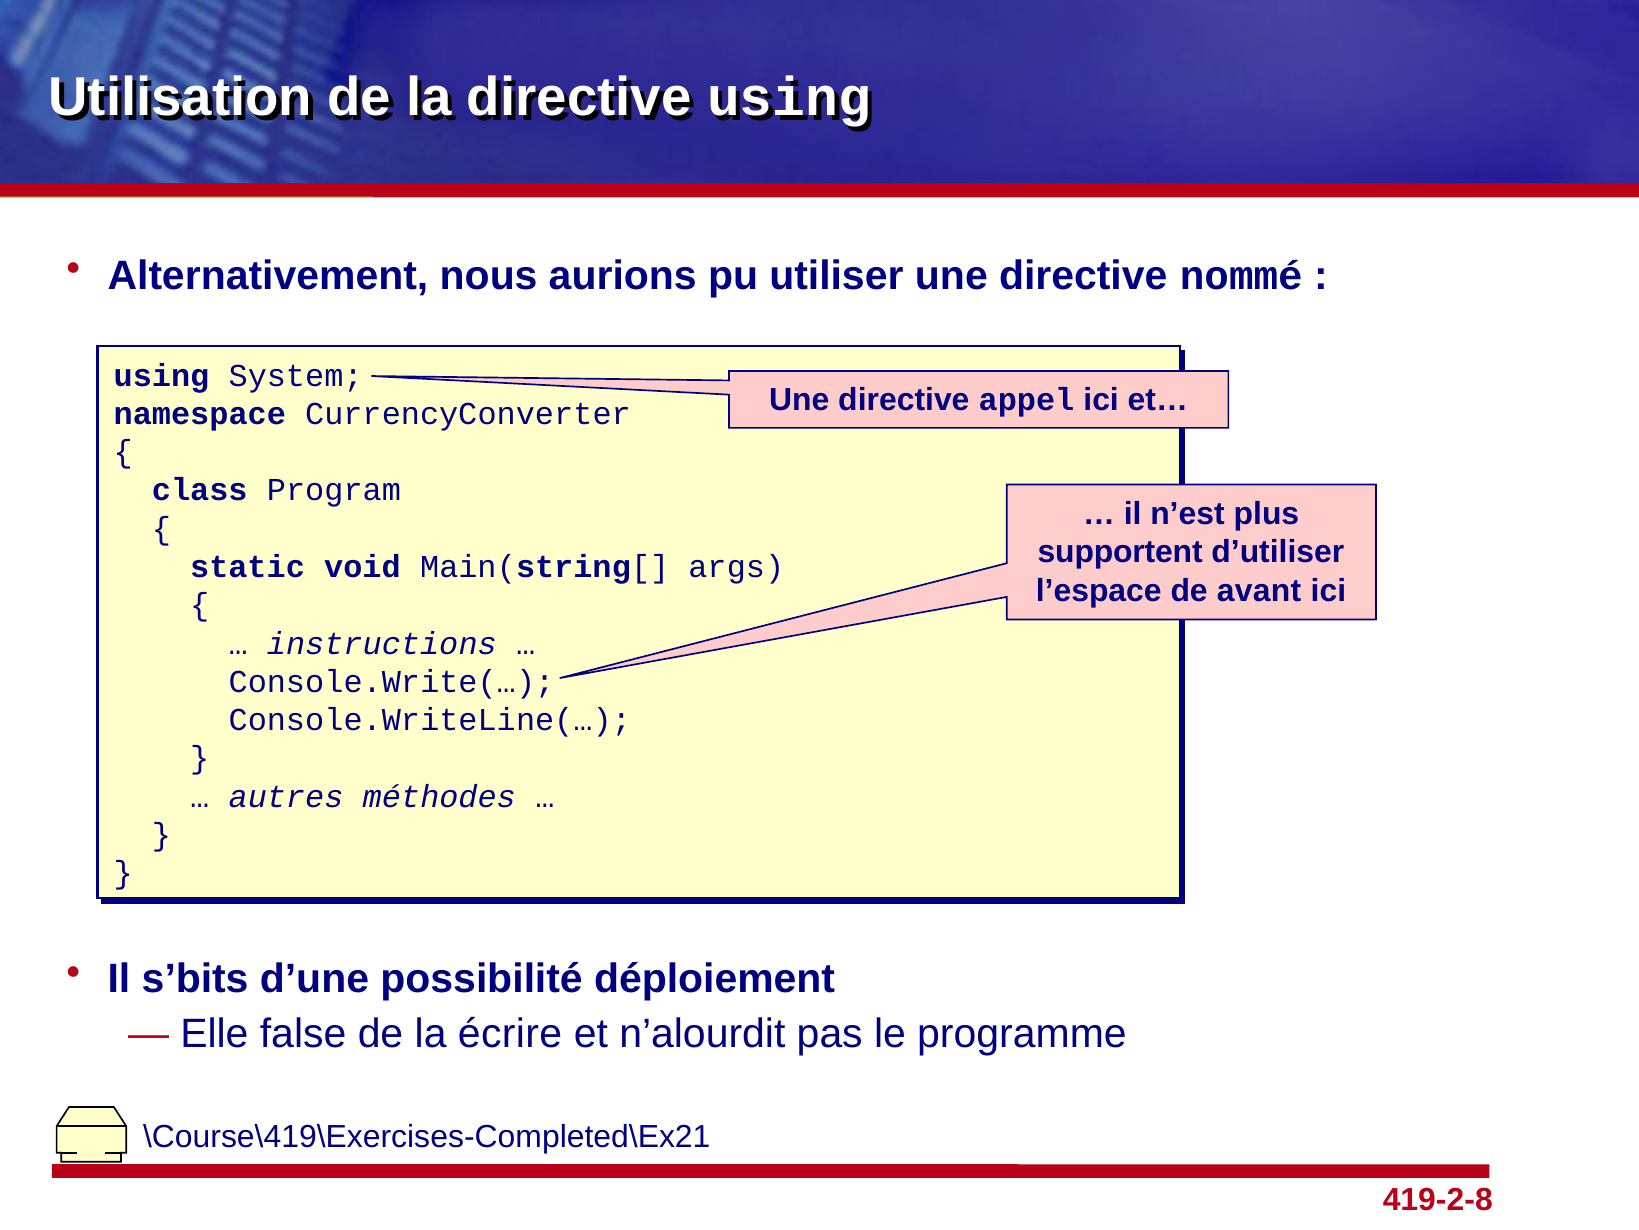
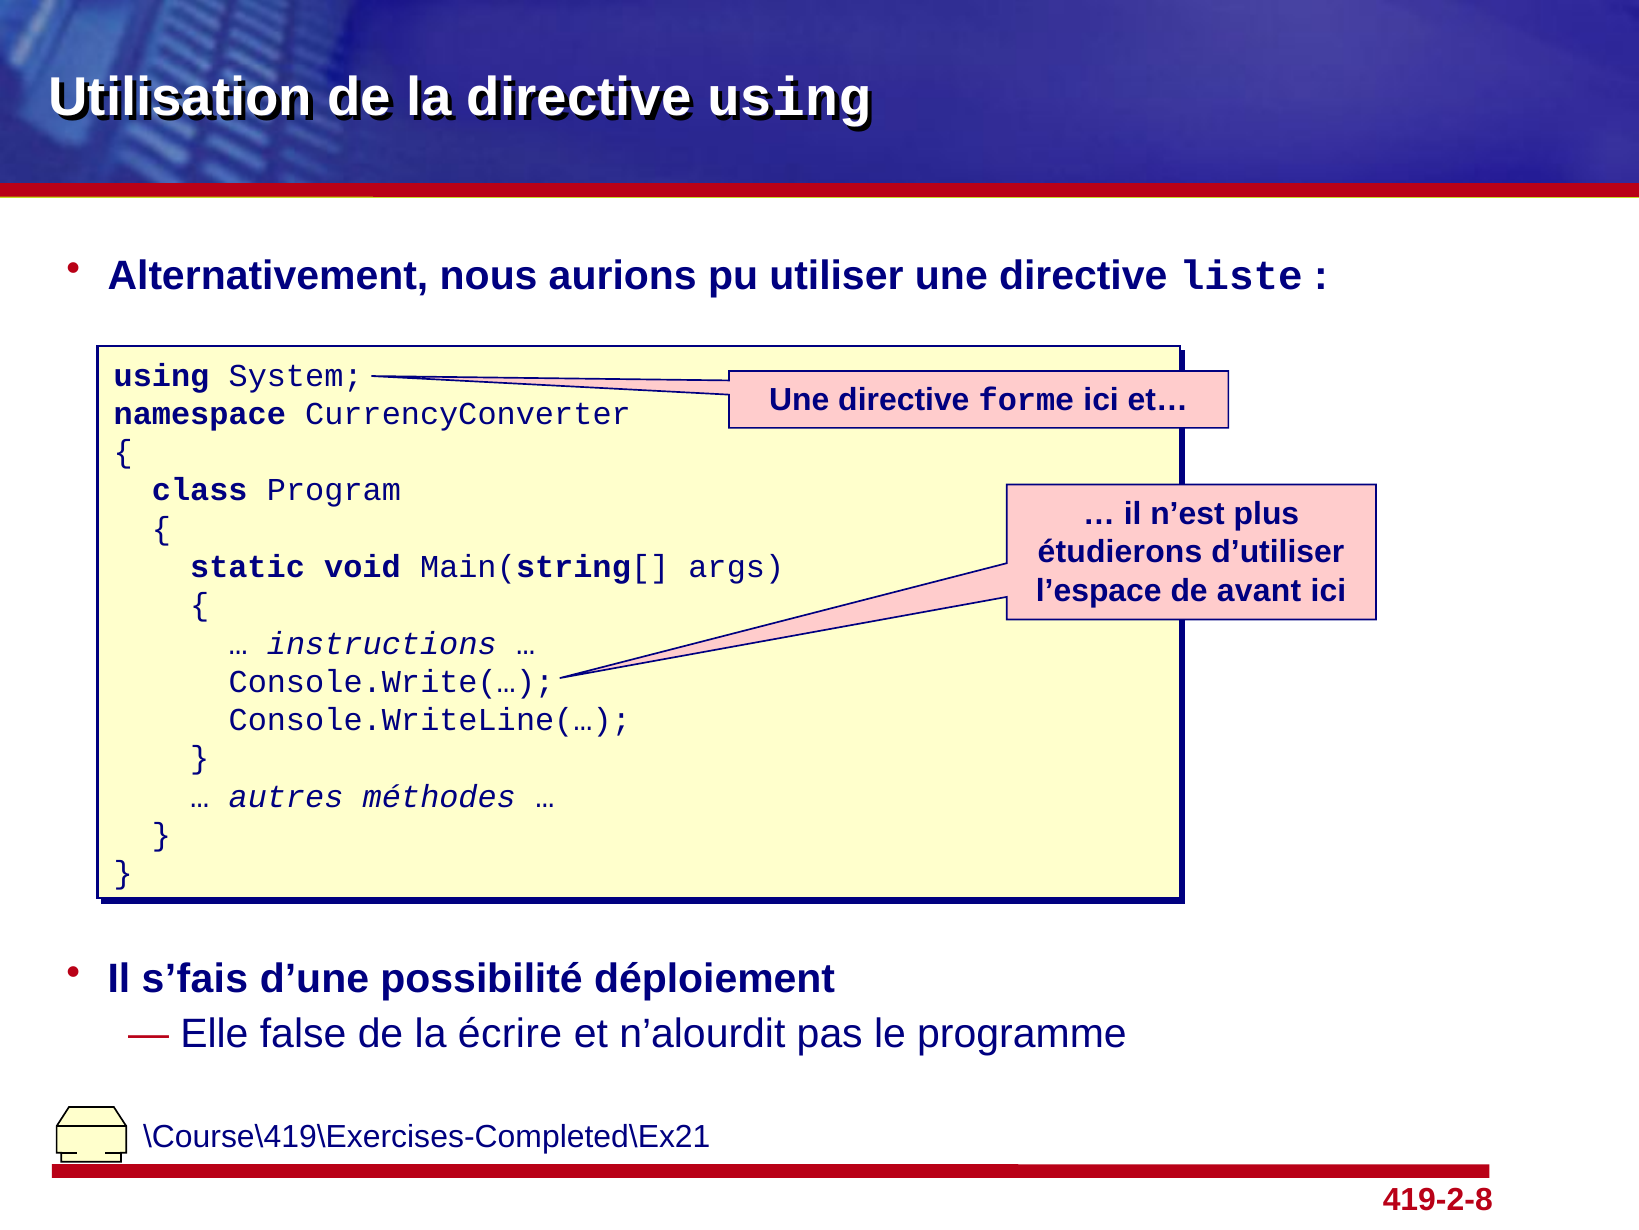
nommé: nommé -> liste (1241, 276)
appel: appel -> forme (1026, 400)
supportent: supportent -> étudierons (1120, 552)
s’bits: s’bits -> s’fais (195, 979)
